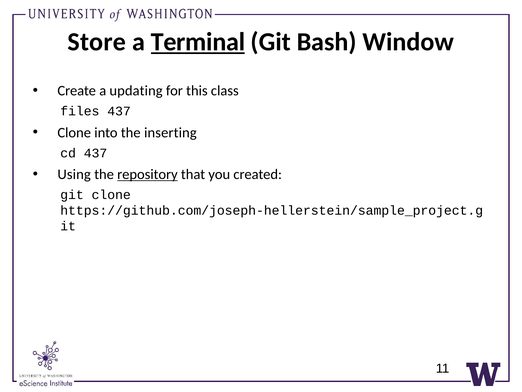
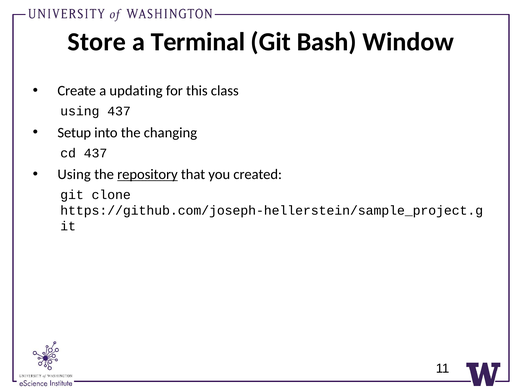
Terminal underline: present -> none (198, 42)
files: files -> using (80, 111)
Clone: Clone -> Setup (74, 132)
inserting: inserting -> changing (170, 132)
